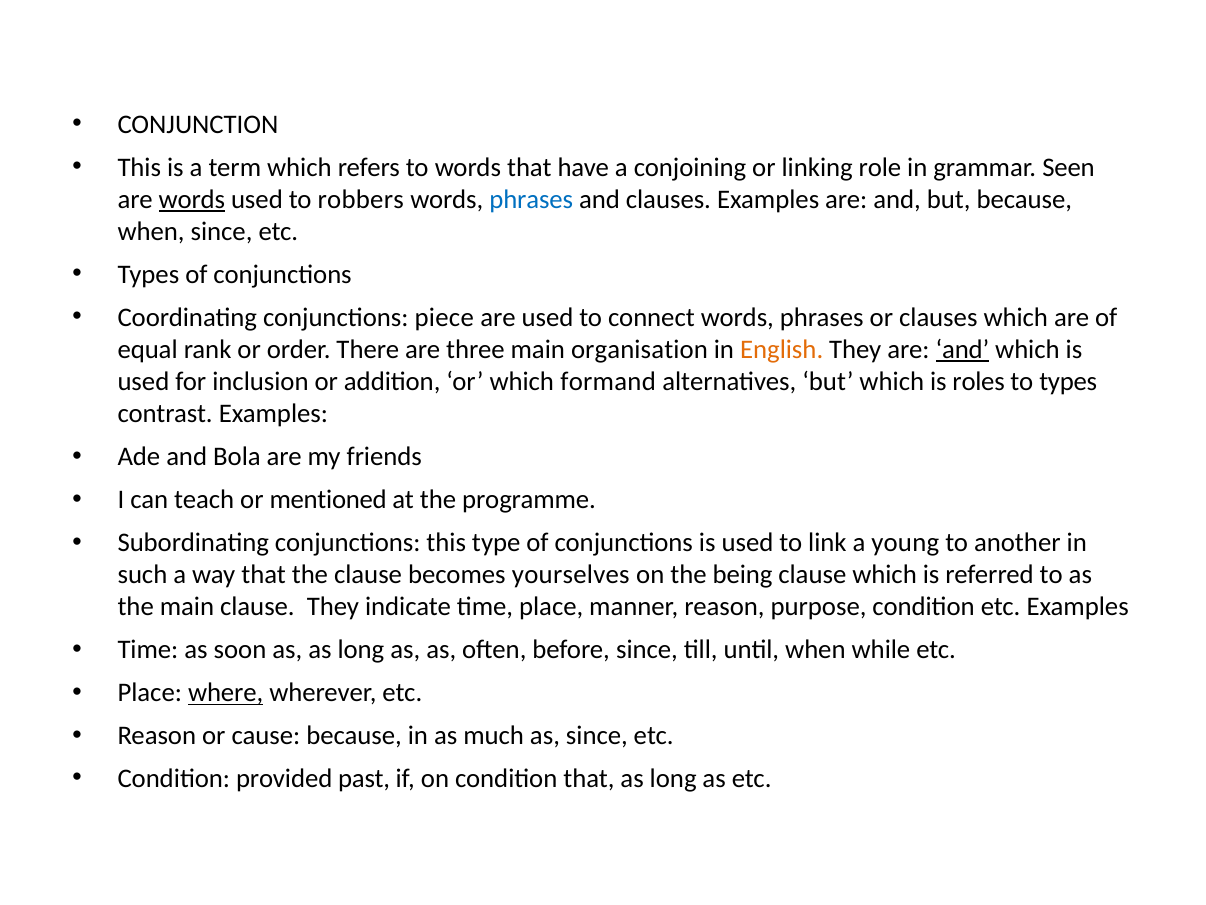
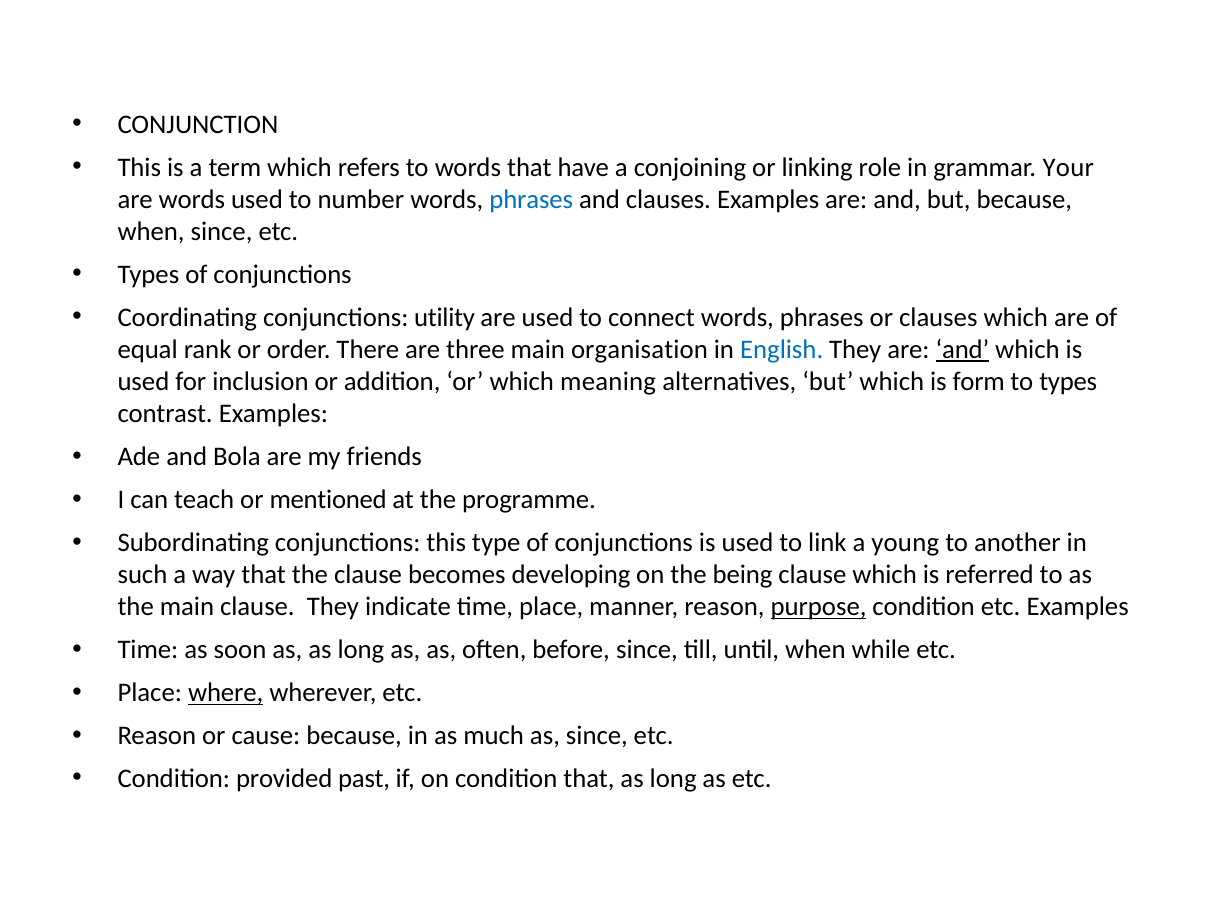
Seen: Seen -> Your (1068, 167)
words underline: present -> none (192, 200)
robbers: robbers -> number (361, 200)
piece: piece -> utility (445, 317)
English colour: orange -> blue (782, 350)
formand: formand -> meaning (608, 382)
roles: roles -> form (979, 382)
yourselves: yourselves -> developing (571, 575)
purpose underline: none -> present (819, 607)
